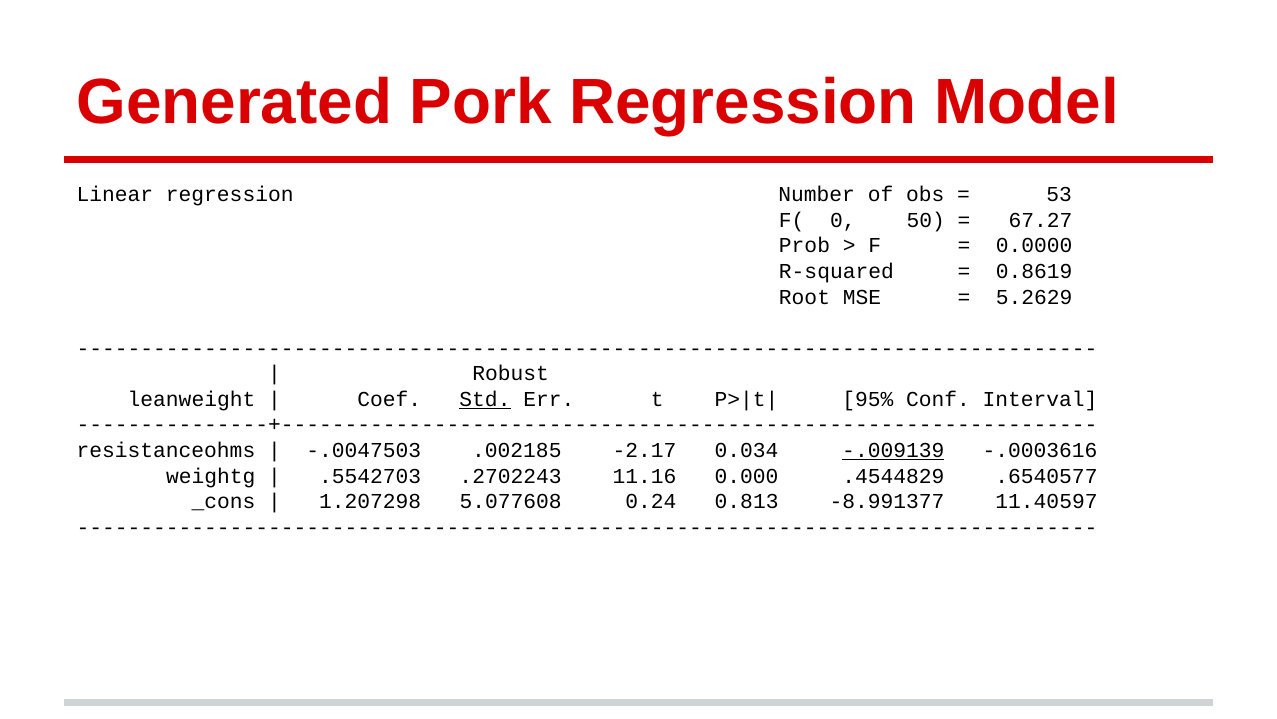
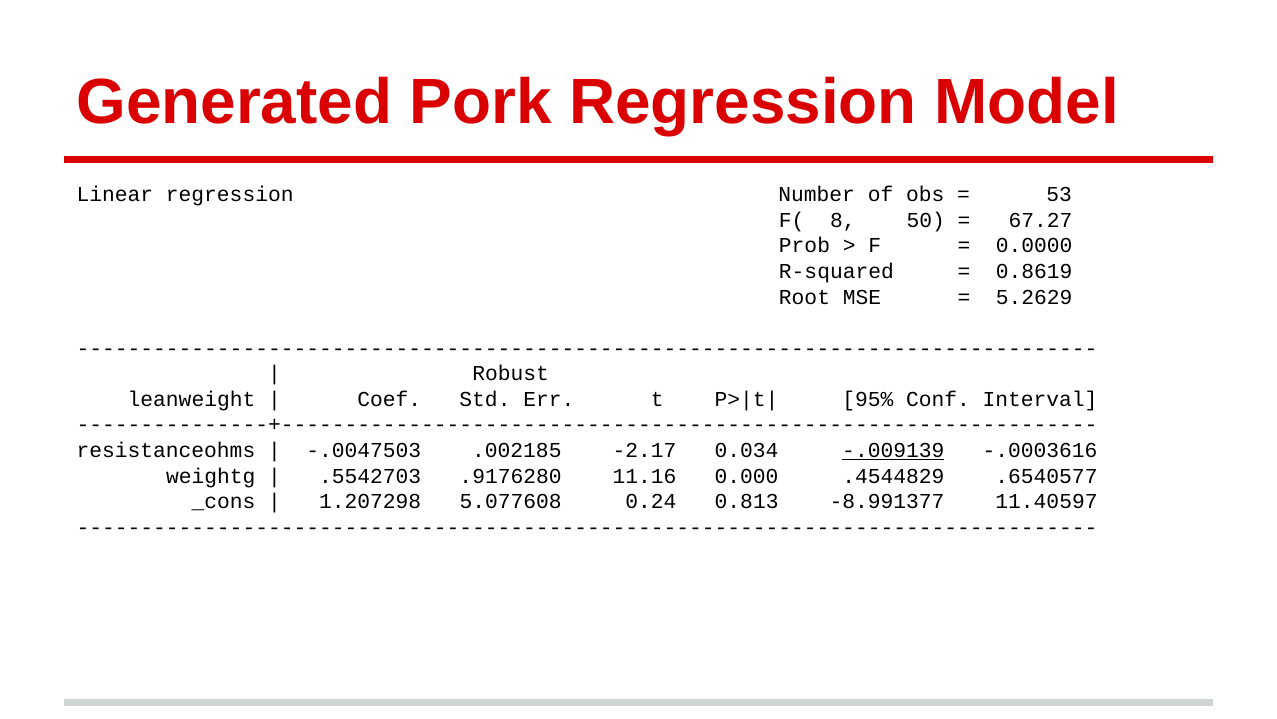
0: 0 -> 8 (843, 220)
Std underline: present -> none (485, 399)
.2702243: .2702243 -> .9176280 (511, 476)
